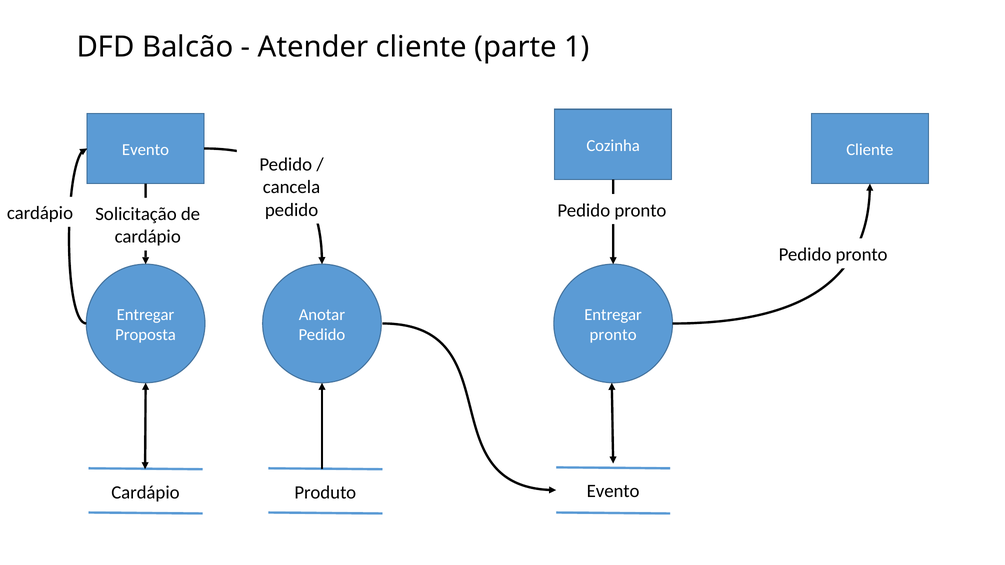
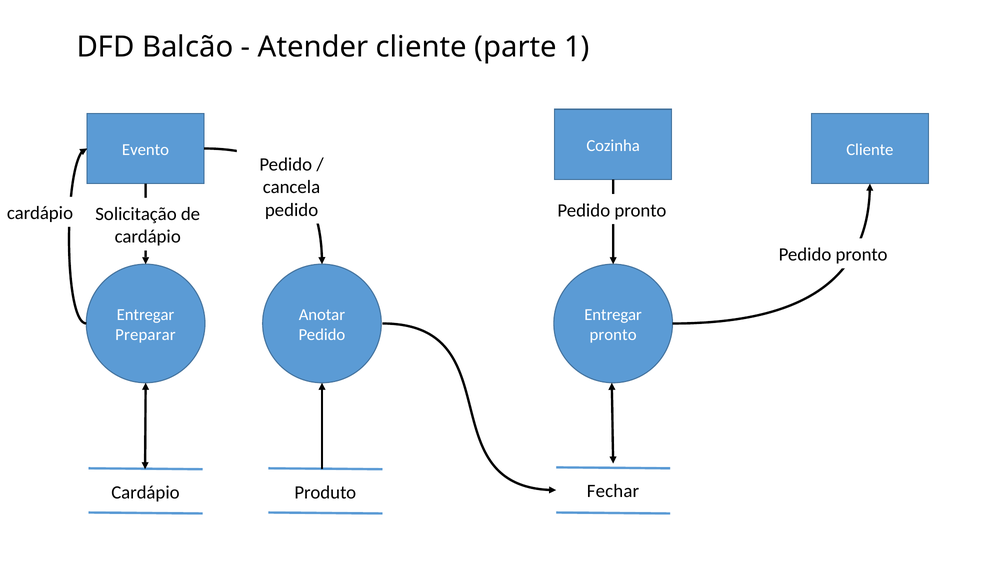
Proposta: Proposta -> Preparar (145, 335)
Produto Evento: Evento -> Fechar (613, 491)
